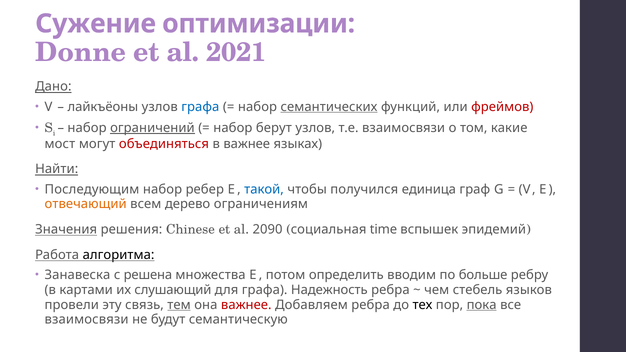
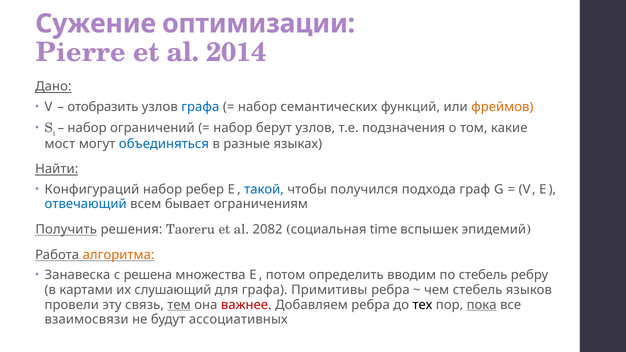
Donne: Donne -> Pierre (81, 53)
2021: 2021 -> 2014 (236, 53)
лайкъёоны: лайкъёоны -> отобразить (103, 107)
семантических underline: present -> none (329, 107)
фреймов colour: red -> orange (502, 107)
ограничений underline: present -> none (152, 128)
т.е взаимосвязи: взаимосвязи -> подзначения (404, 128)
объединяться colour: red -> blue (164, 144)
в важнее: важнее -> разные (247, 144)
Последующим: Последующим -> Конфигураций (92, 189)
единица: единица -> подхода (429, 189)
отвечающий colour: orange -> blue (86, 204)
дерево: дерево -> бывает (188, 204)
Значения: Значения -> Получить (66, 230)
Chinese: Chinese -> Taoreru (190, 230)
2090: 2090 -> 2082 (267, 230)
алгоритма colour: black -> orange (119, 255)
по больше: больше -> стебель (483, 275)
Надежность: Надежность -> Примитивы (329, 290)
семантическую: семантическую -> ассоциативных (238, 320)
